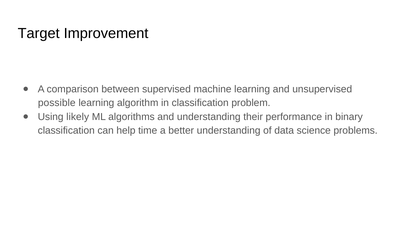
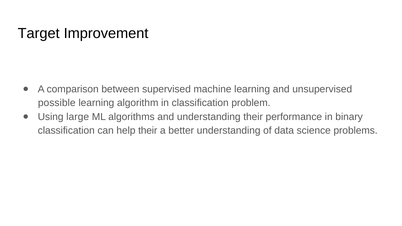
likely: likely -> large (78, 117)
help time: time -> their (148, 131)
